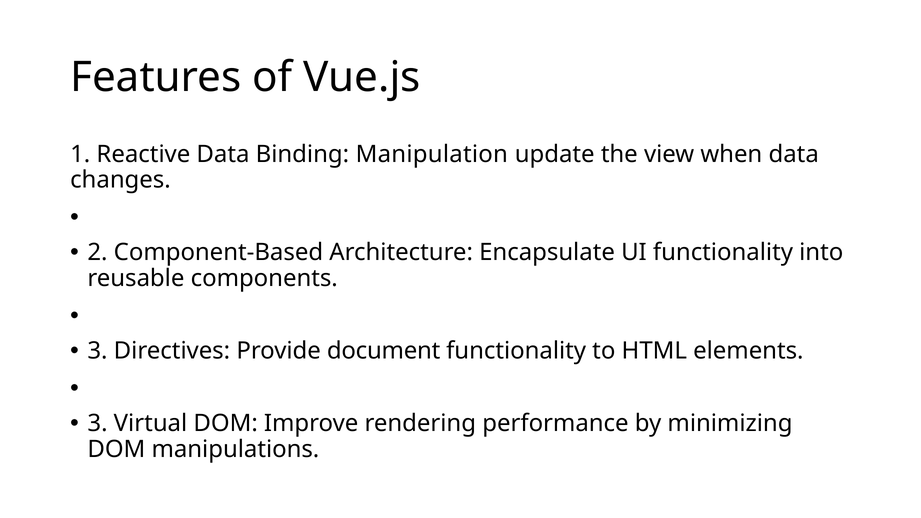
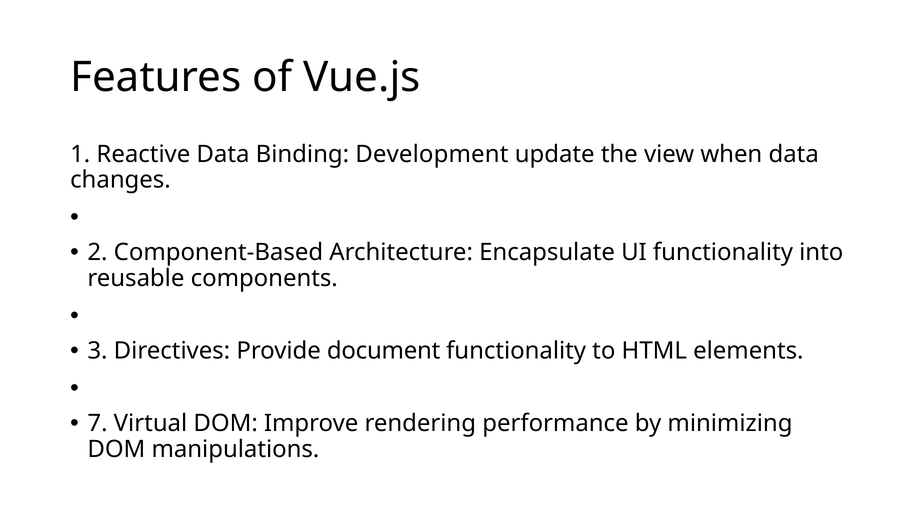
Manipulation: Manipulation -> Development (432, 154)
3: 3 -> 7 (98, 423)
